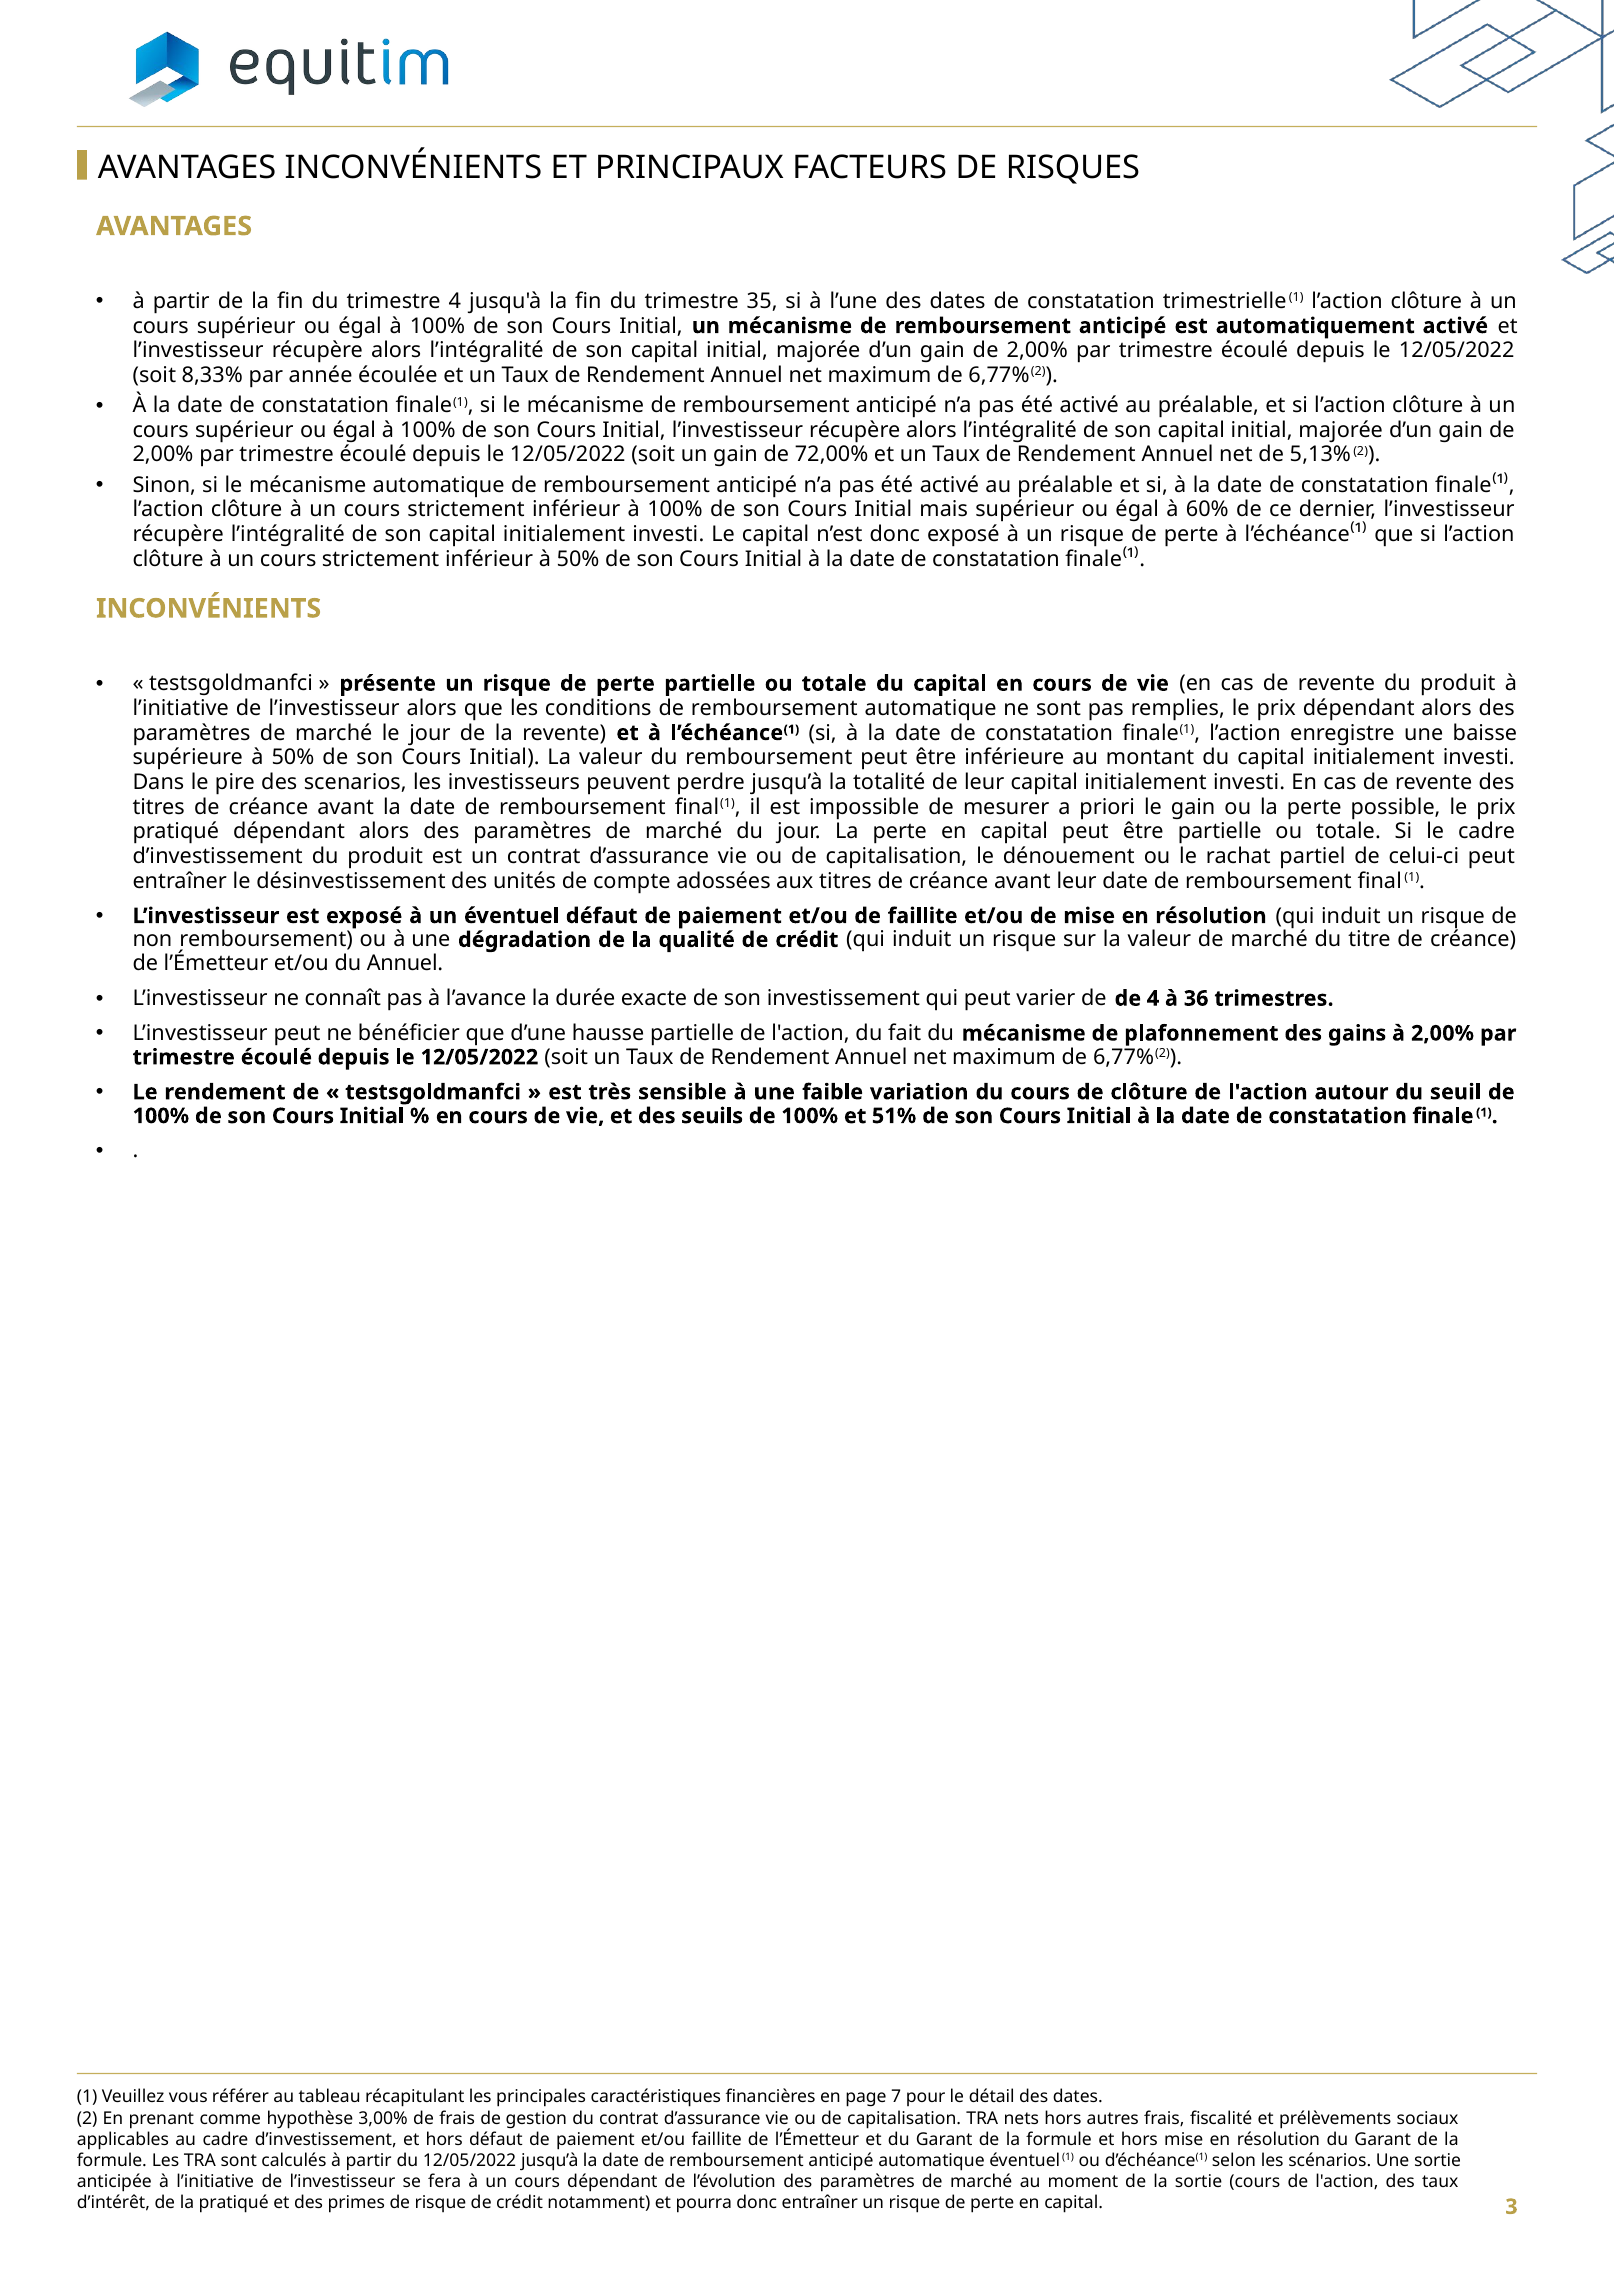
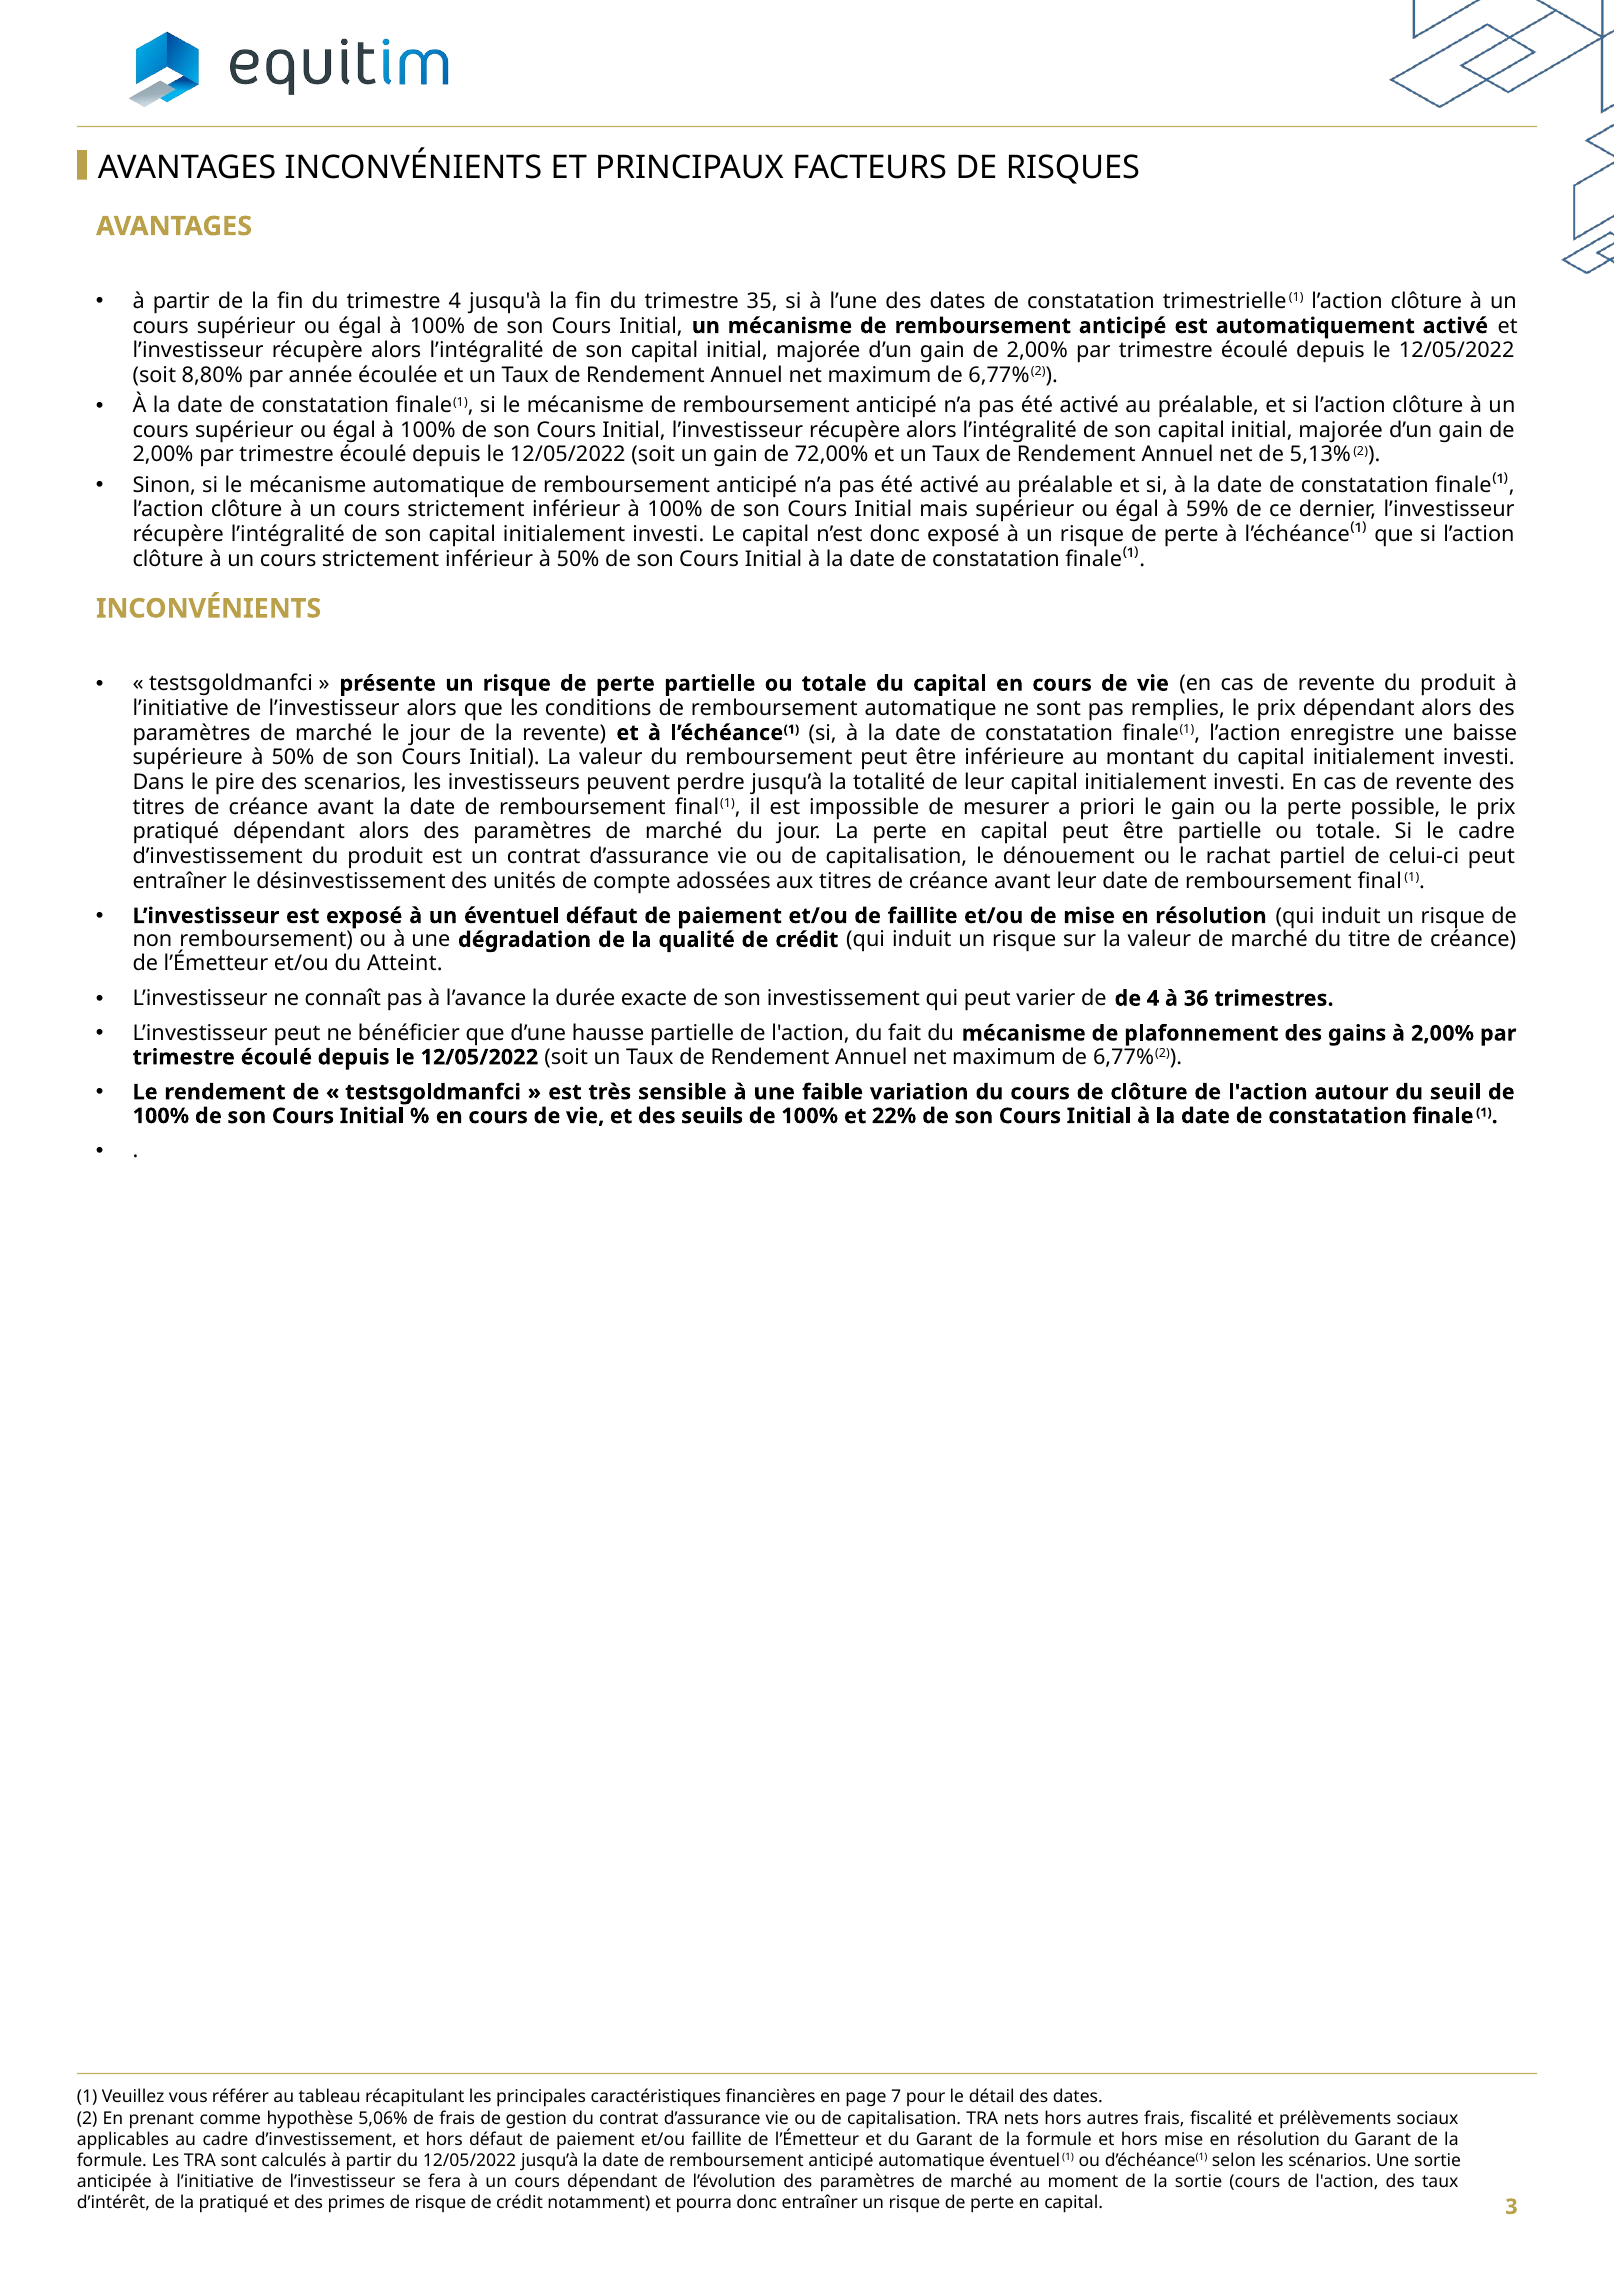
8,33%: 8,33% -> 8,80% (212, 375)
60%: 60% -> 59% (1207, 510)
du Annuel: Annuel -> Atteint (405, 964)
51%: 51% -> 22% (894, 1116)
3,00%: 3,00% -> 5,06% (383, 2118)
